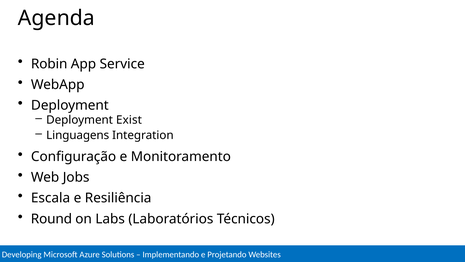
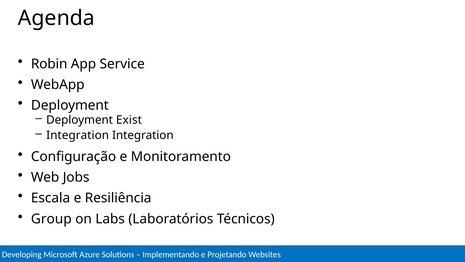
Linguagens: Linguagens -> Integration (78, 135)
Round: Round -> Group (51, 219)
